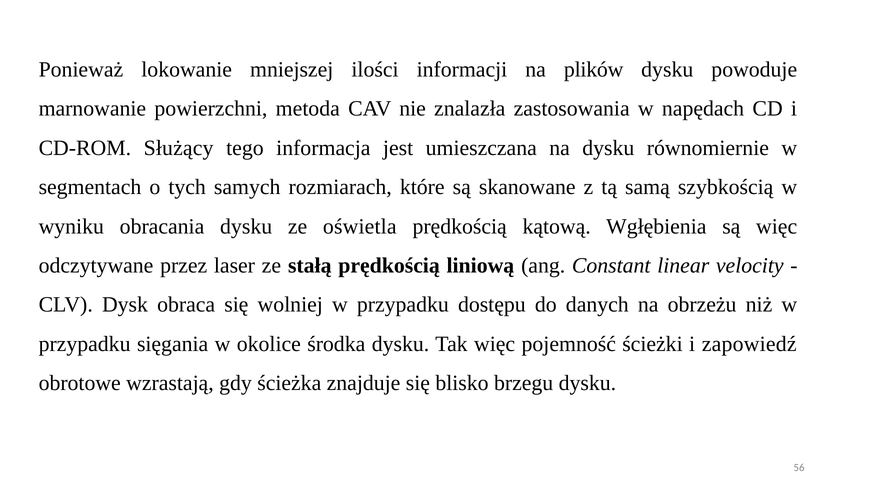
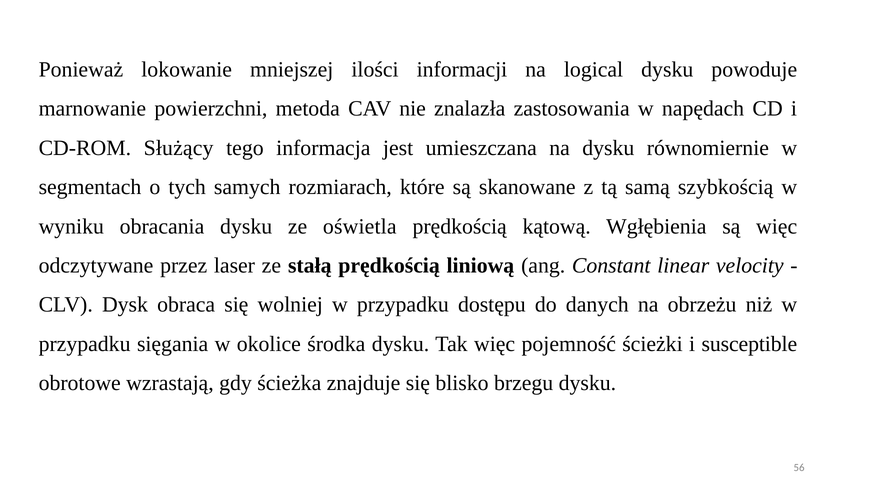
plików: plików -> logical (594, 70)
zapowiedź: zapowiedź -> susceptible (749, 344)
